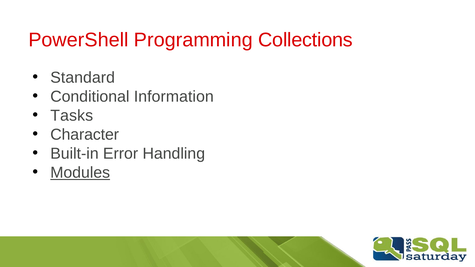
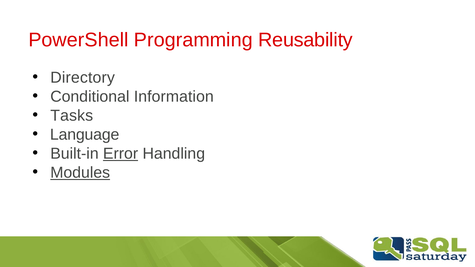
Collections: Collections -> Reusability (306, 40)
Standard: Standard -> Directory (83, 78)
Character: Character -> Language (85, 135)
Error underline: none -> present (121, 154)
